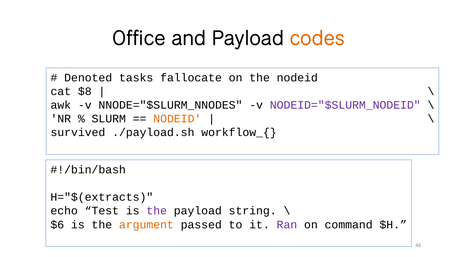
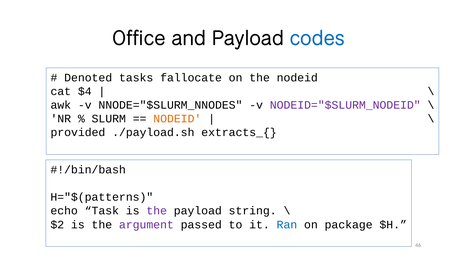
codes colour: orange -> blue (317, 38)
$8: $8 -> $4 (85, 91)
survived: survived -> provided (78, 133)
workflow_{: workflow_{ -> extracts_{ (239, 133)
H="$(extracts: H="$(extracts -> H="$(patterns (102, 197)
Test: Test -> Task (102, 211)
$6: $6 -> $2 (57, 225)
argument colour: orange -> purple (146, 225)
Ran colour: purple -> blue (287, 225)
command: command -> package (349, 225)
